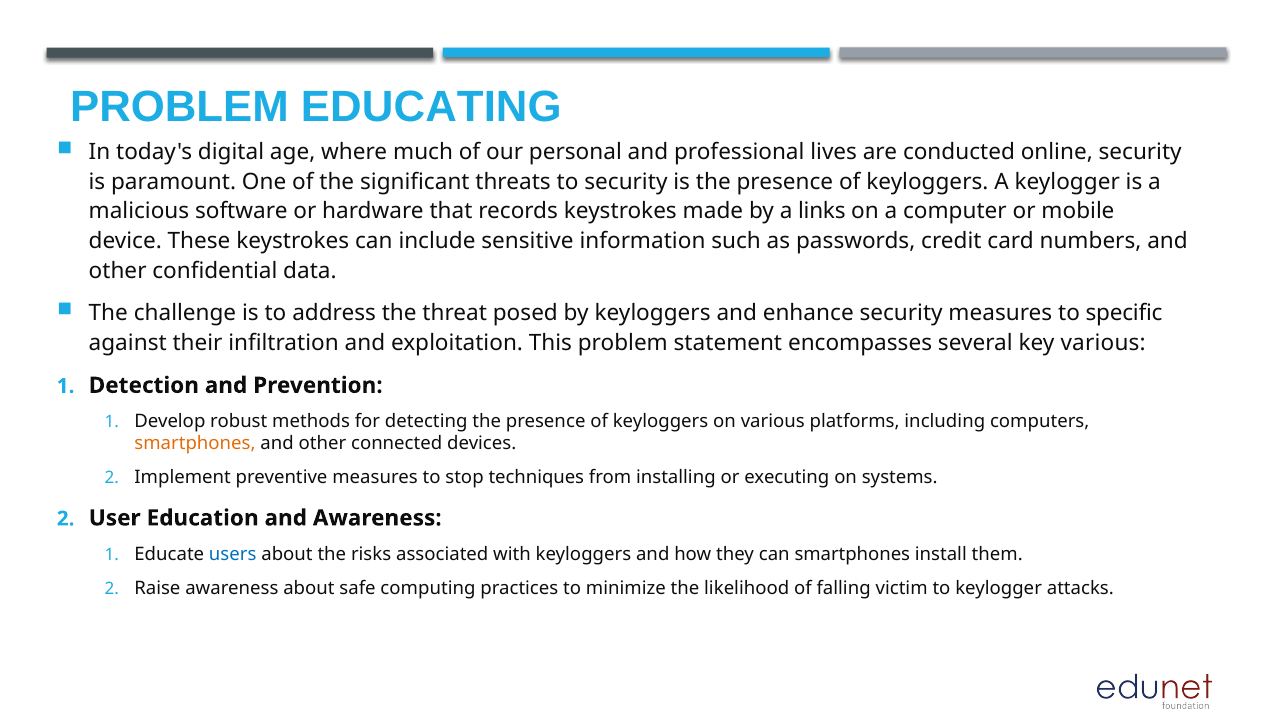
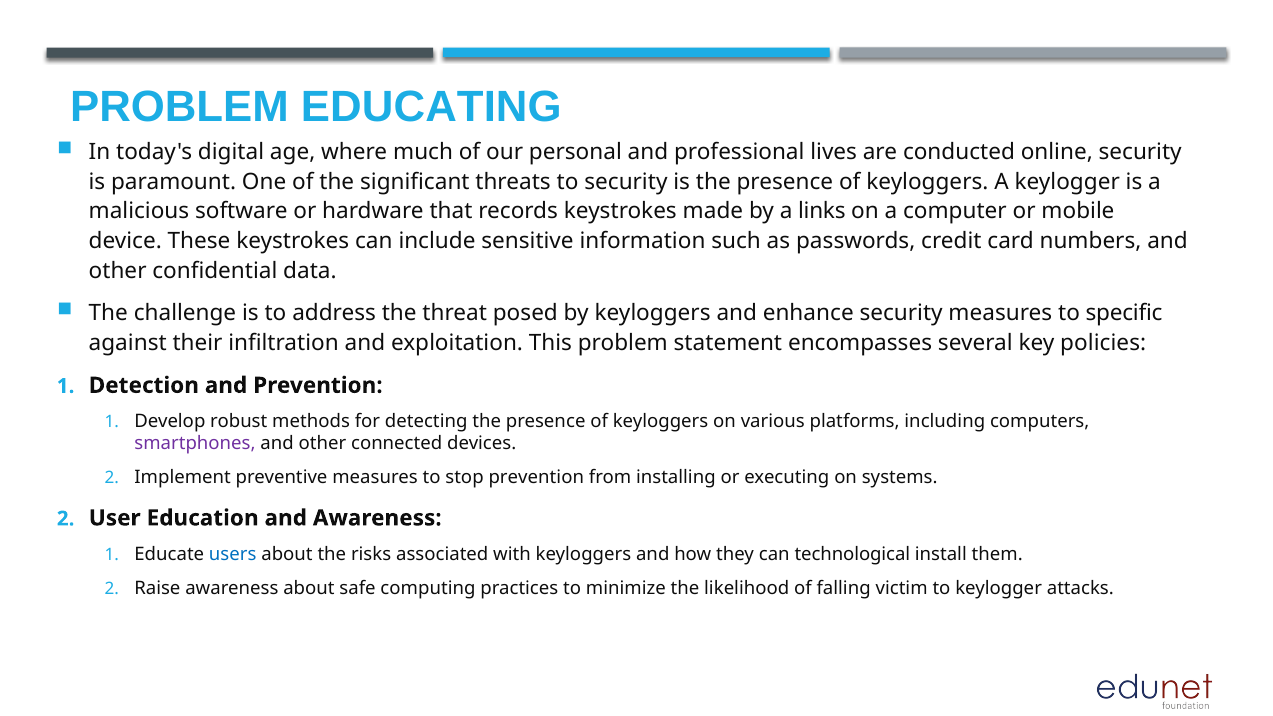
key various: various -> policies (1103, 343)
smartphones colour: orange -> purple (195, 444)
stop techniques: techniques -> prevention (536, 478)
can smartphones: smartphones -> technological (852, 554)
